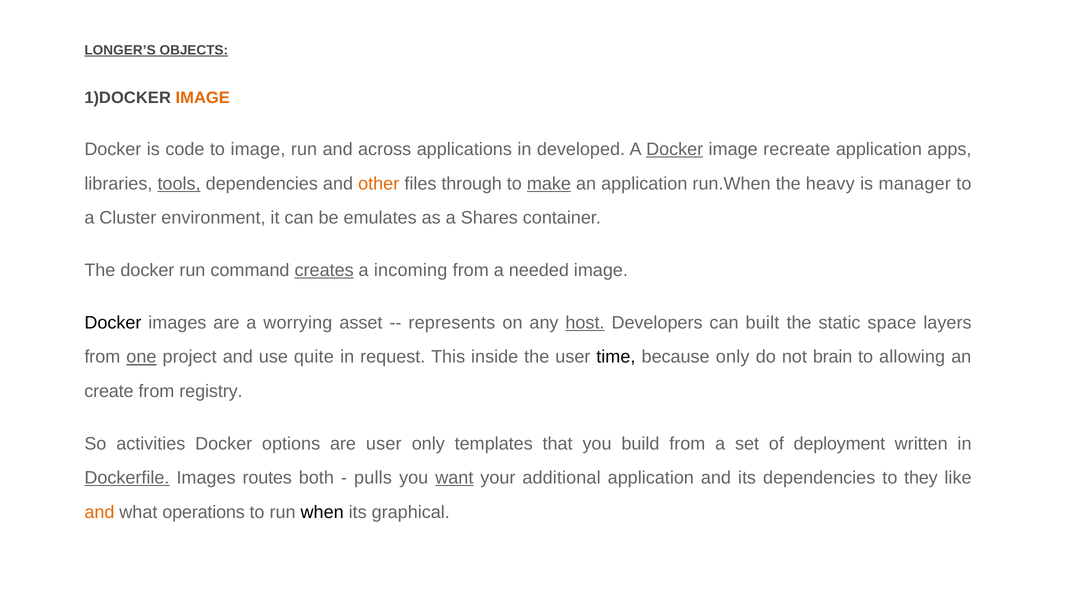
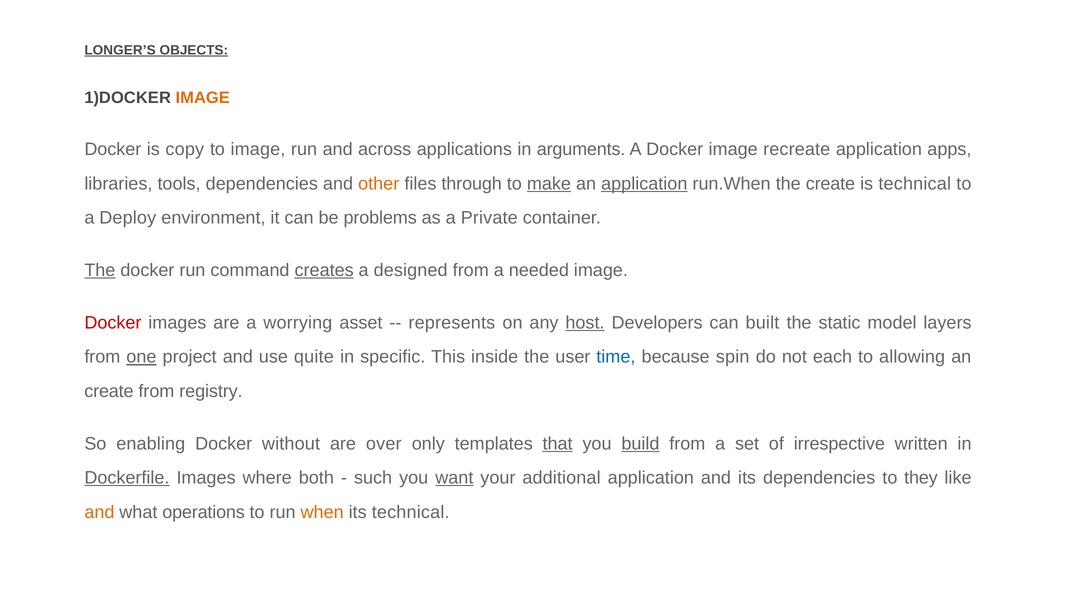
code: code -> copy (185, 149)
developed: developed -> arguments (581, 149)
Docker underline: present -> none (675, 149)
tools underline: present -> none (179, 184)
application underline: none -> present (644, 184)
the heavy: heavy -> create (830, 184)
is manager: manager -> technical (915, 184)
Cluster: Cluster -> Deploy (128, 218)
emulates: emulates -> problems (380, 218)
Shares: Shares -> Private (489, 218)
The underline: none -> present (100, 270)
incoming: incoming -> designed (411, 270)
Docker colour: black -> red (113, 323)
space: space -> model (892, 323)
request: request -> specific (393, 357)
time colour: black -> blue (616, 357)
because only: only -> spin (733, 357)
brain: brain -> each (832, 357)
activities: activities -> enabling (151, 444)
options: options -> without (291, 444)
are user: user -> over (384, 444)
that underline: none -> present (558, 444)
build underline: none -> present (640, 444)
deployment: deployment -> irrespective (839, 444)
routes: routes -> where (267, 478)
pulls: pulls -> such (373, 478)
when colour: black -> orange (322, 512)
its graphical: graphical -> technical (411, 512)
